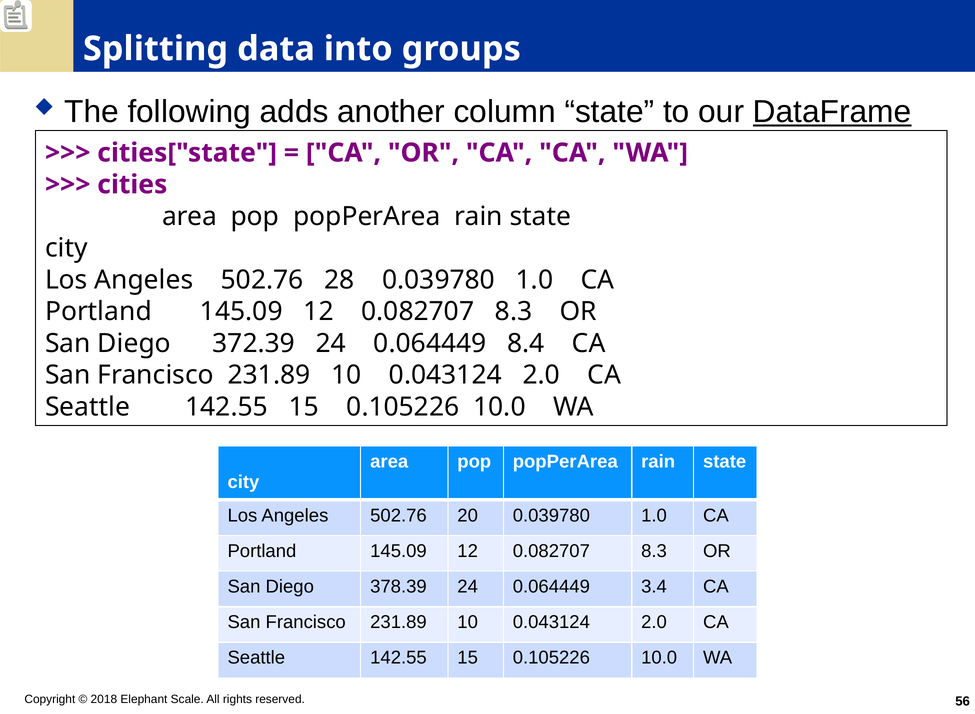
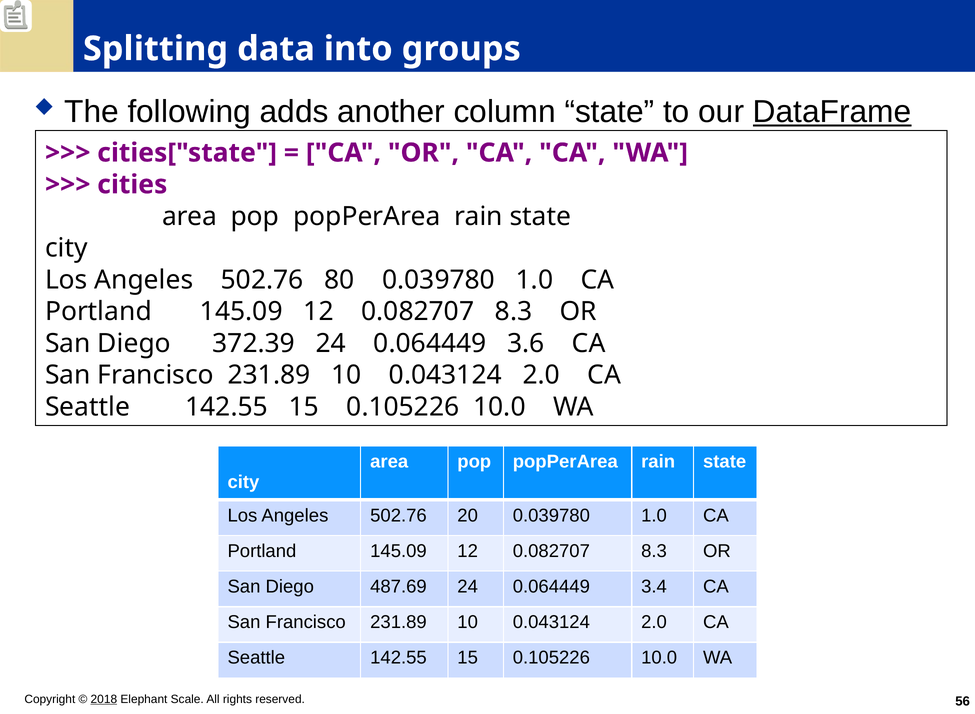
28: 28 -> 80 (339, 280)
8.4: 8.4 -> 3.6 (526, 343)
378.39: 378.39 -> 487.69 (398, 586)
2018 underline: none -> present (104, 699)
